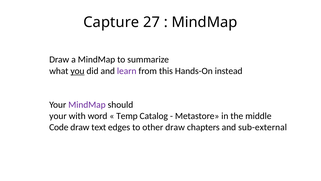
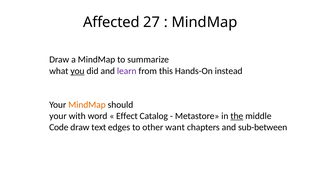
Capture: Capture -> Affected (111, 22)
MindMap colour: purple -> orange (87, 104)
Temp: Temp -> Effect (127, 116)
the underline: none -> present (237, 116)
other draw: draw -> want (175, 127)
sub-external: sub-external -> sub-between (263, 127)
